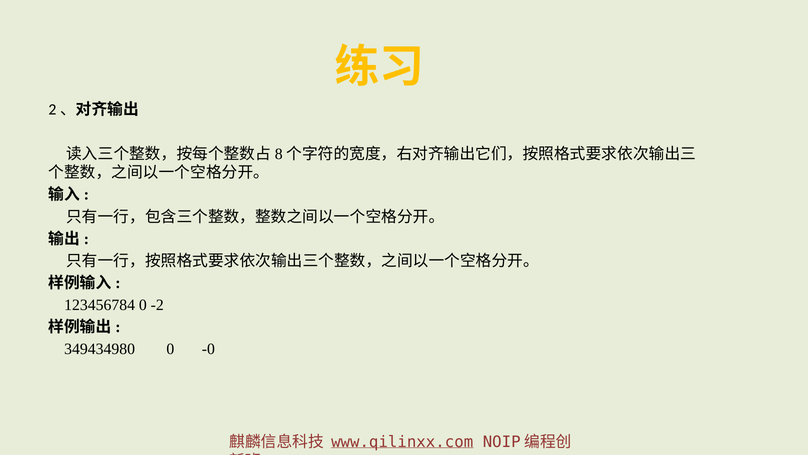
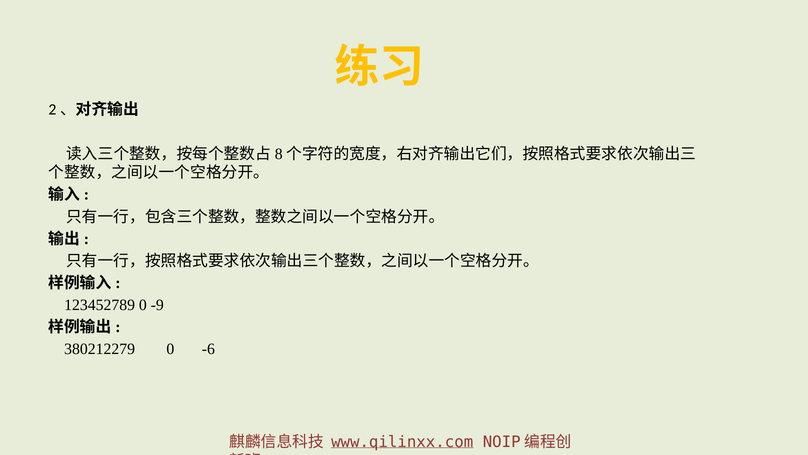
123456784: 123456784 -> 123452789 (100, 305)
-2: -2 -> -9 (157, 305)
349434980: 349434980 -> 380212279 (100, 349)
-0: -0 -> -6 (208, 349)
